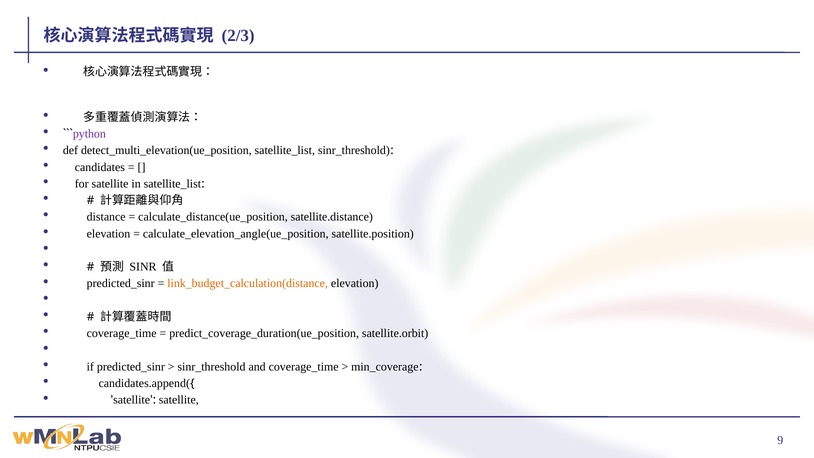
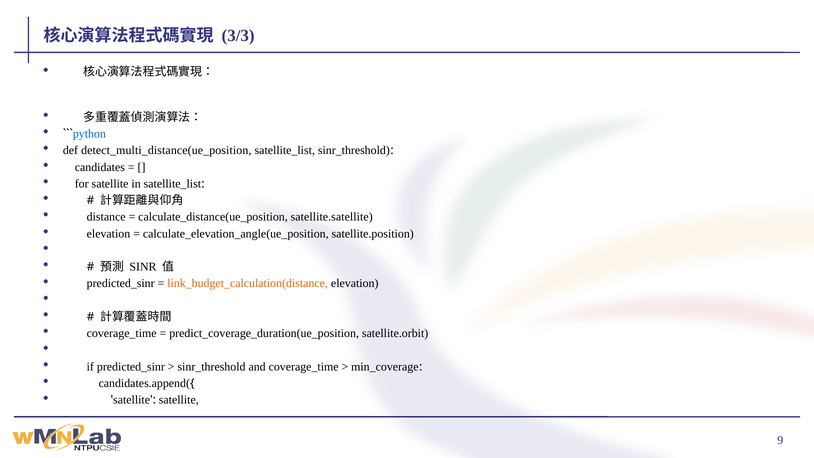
2/3: 2/3 -> 3/3 (238, 36)
python colour: purple -> blue (89, 134)
detect_multi_elevation(ue_position: detect_multi_elevation(ue_position -> detect_multi_distance(ue_position (166, 150)
satellite.distance: satellite.distance -> satellite.satellite (332, 217)
